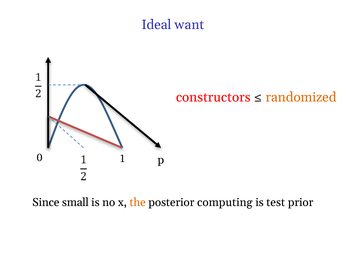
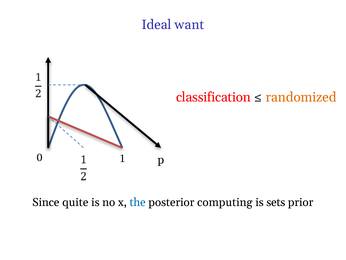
constructors: constructors -> classification (213, 97)
small: small -> quite (75, 202)
the colour: orange -> blue (138, 202)
test: test -> sets (276, 202)
